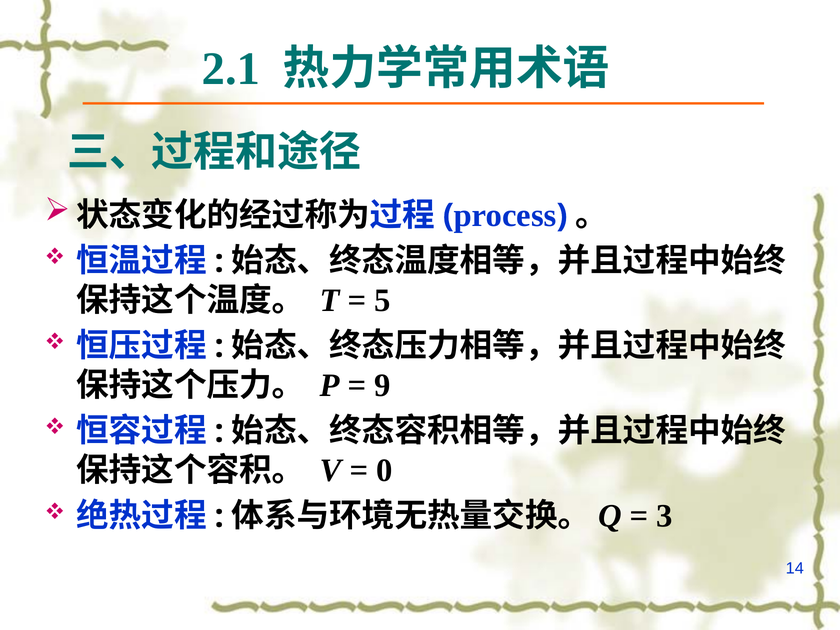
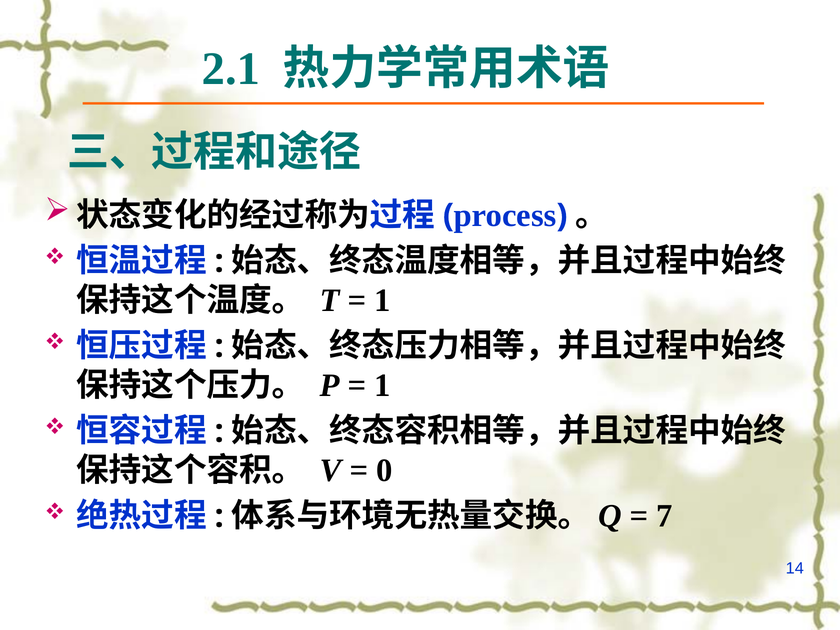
5: 5 -> 1 (383, 300)
9: 9 -> 1 (383, 385)
3: 3 -> 7 (665, 516)
